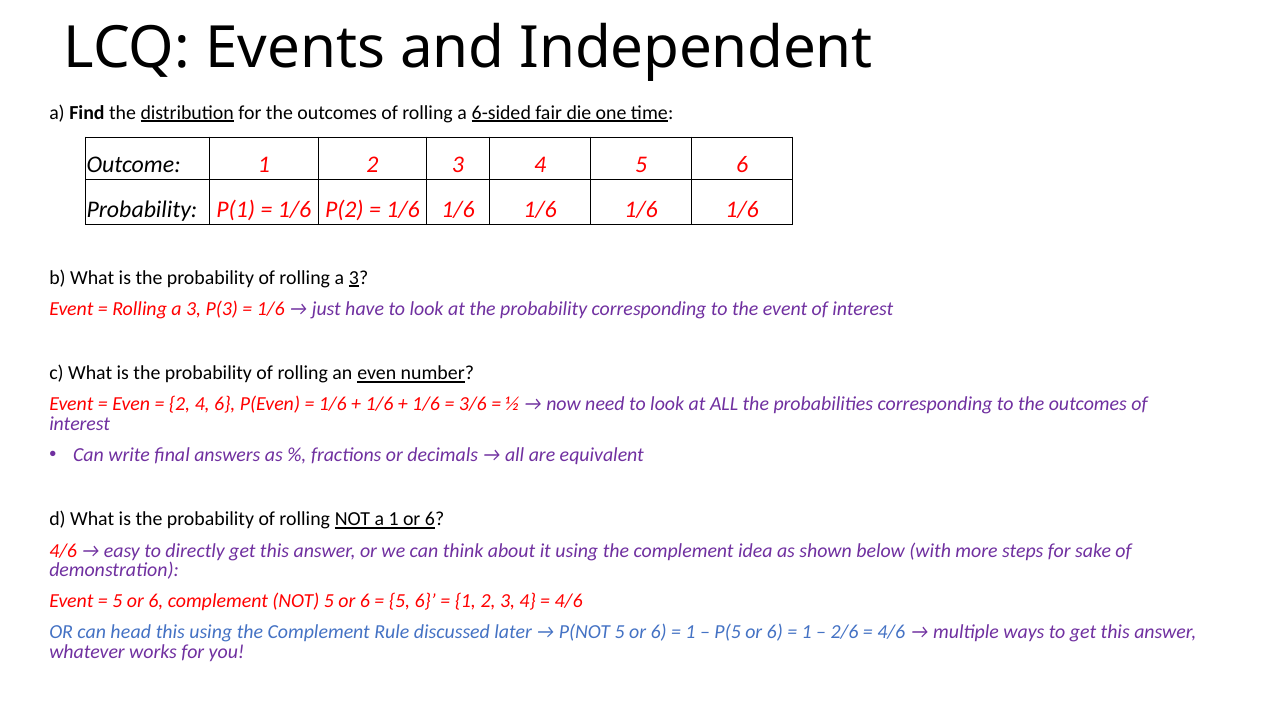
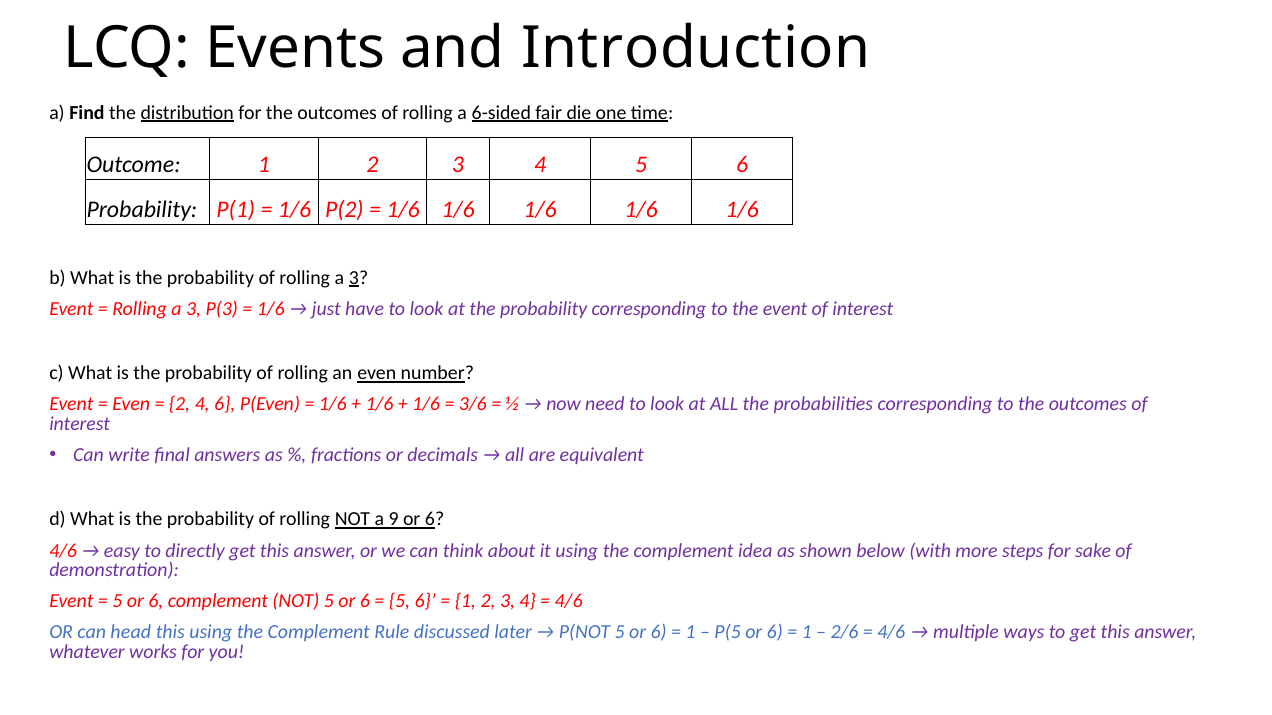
Independent: Independent -> Introduction (696, 49)
a 1: 1 -> 9 (394, 520)
